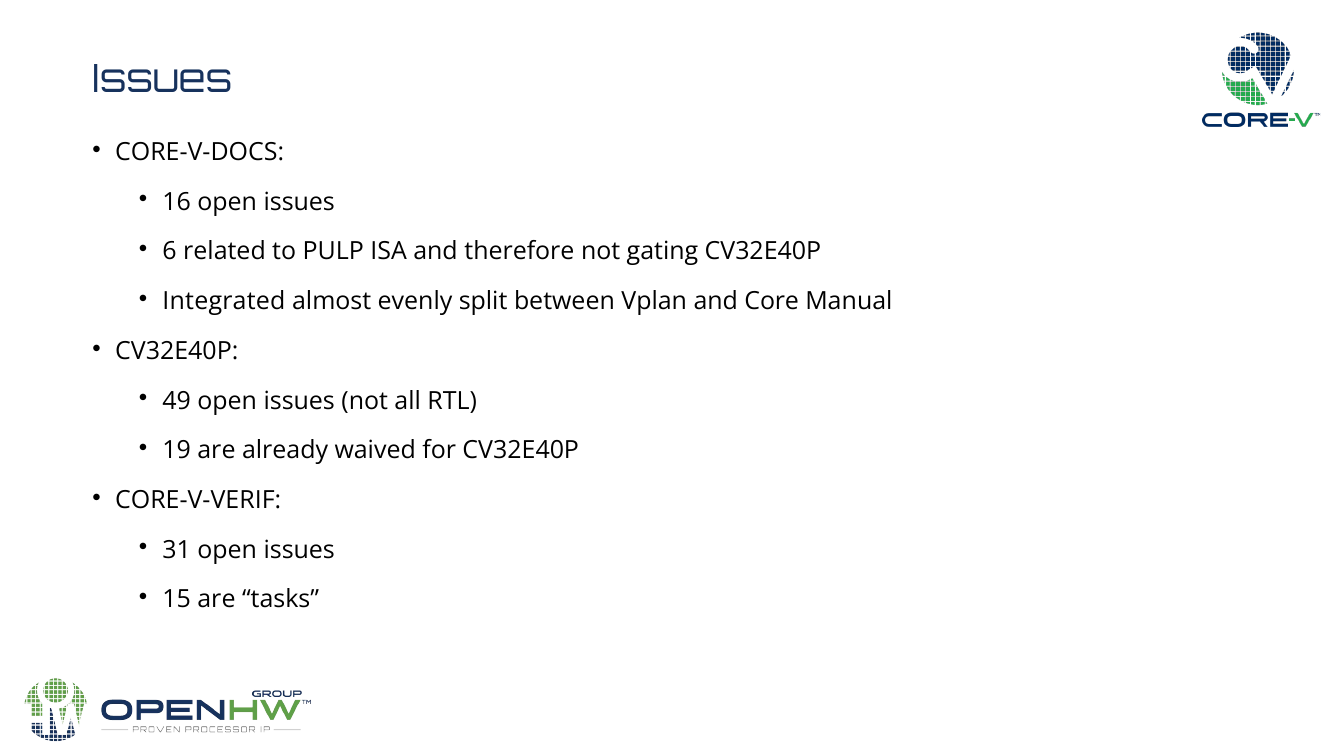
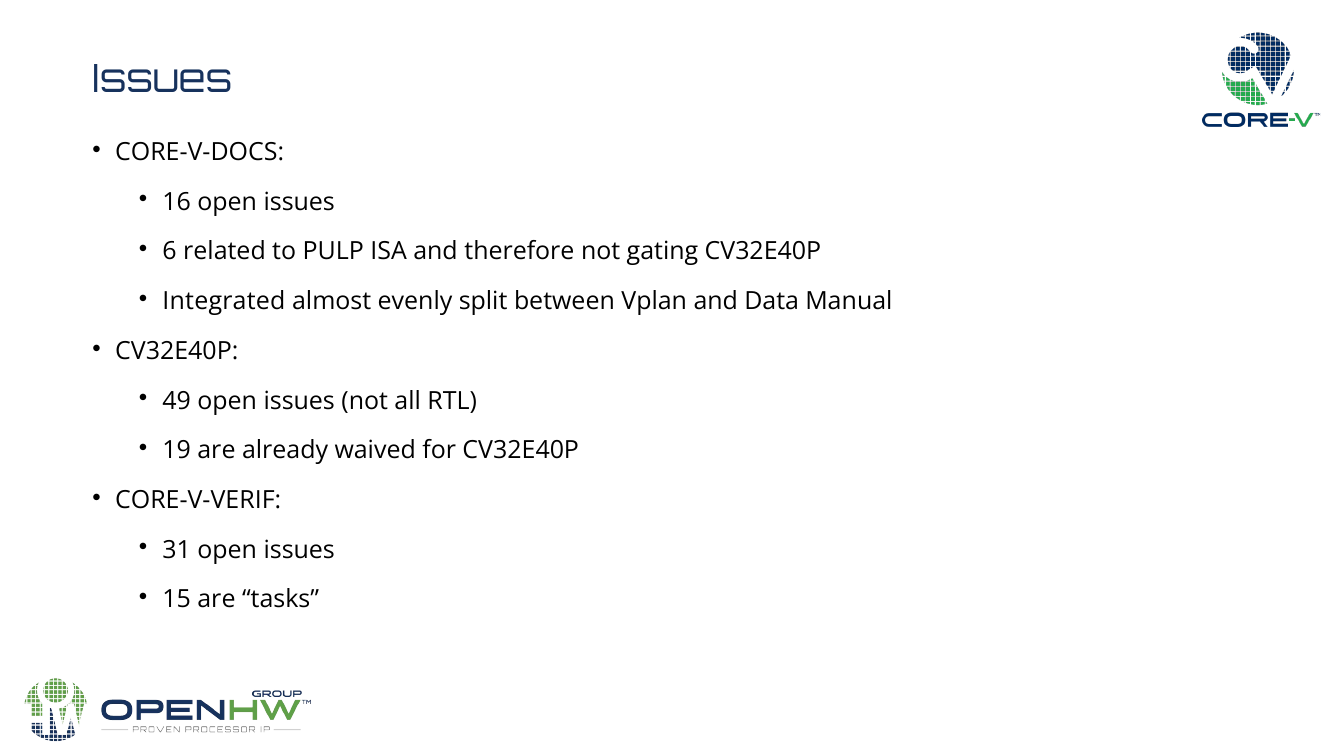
Core: Core -> Data (772, 301)
